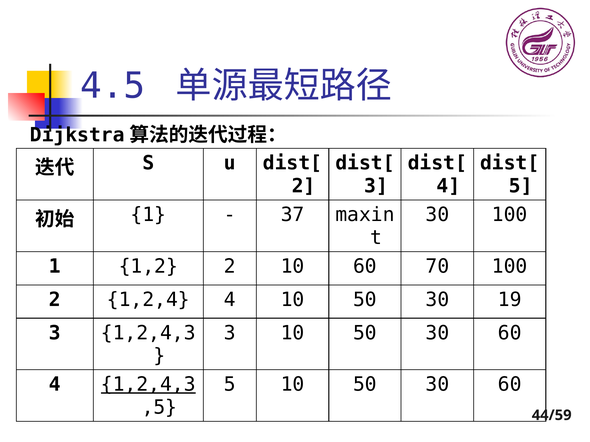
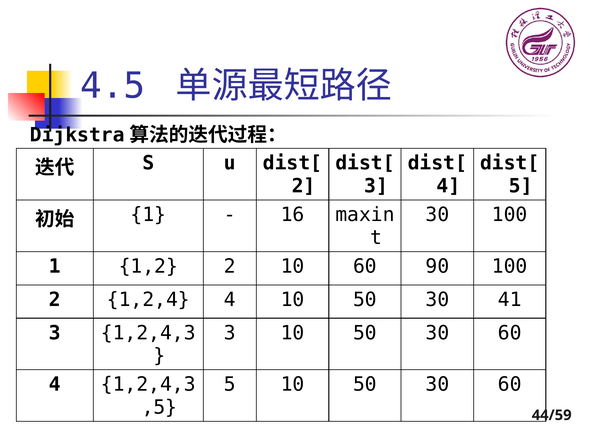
37: 37 -> 16 (293, 215)
70: 70 -> 90 (437, 267)
19: 19 -> 41 (510, 300)
1,2,4,3 underline: present -> none (148, 385)
